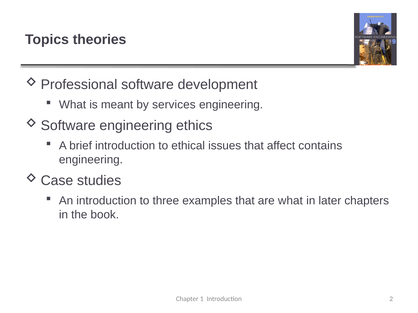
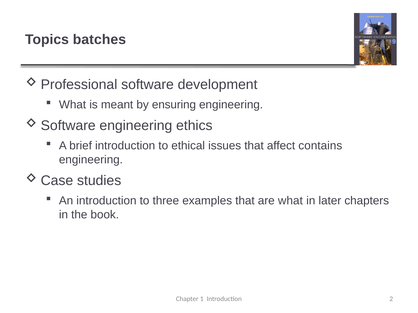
theories: theories -> batches (99, 40)
services: services -> ensuring (174, 105)
